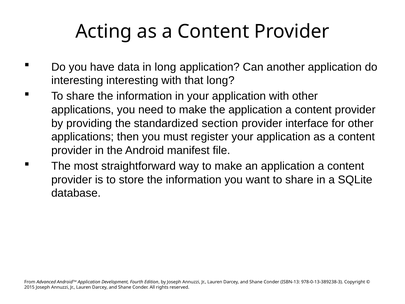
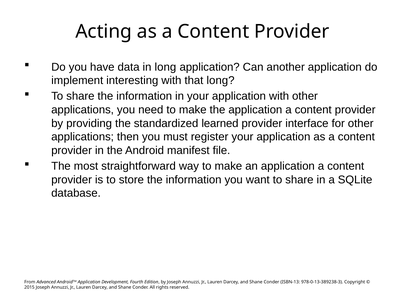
interesting: interesting -> implement (77, 80)
section: section -> learned (220, 123)
